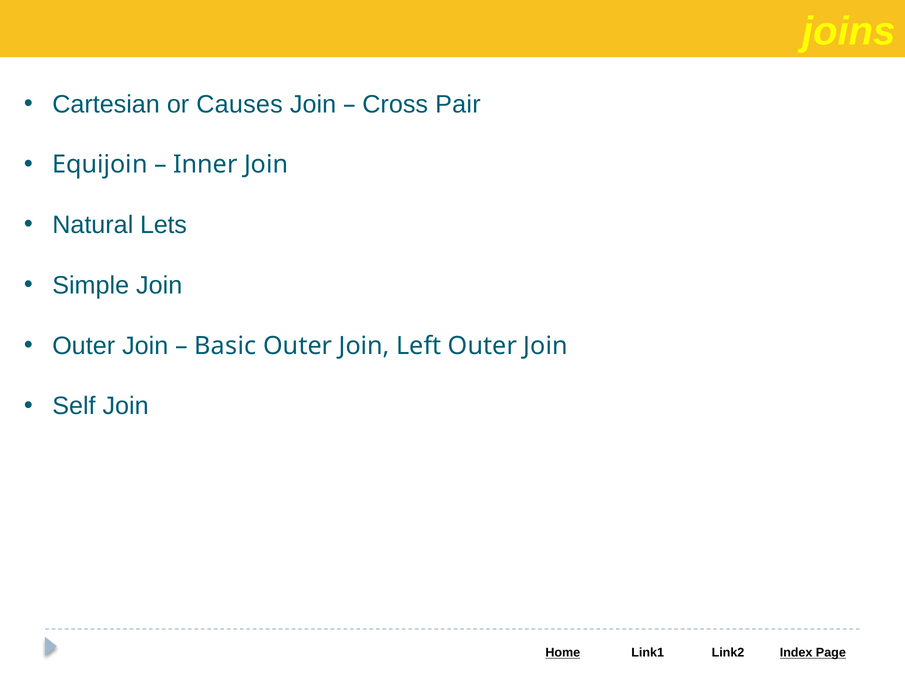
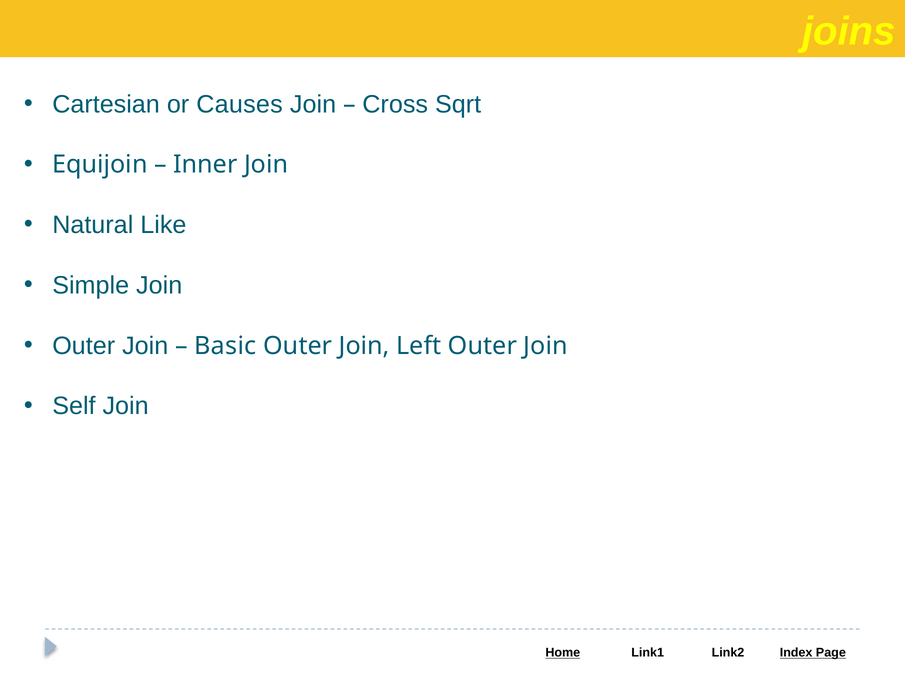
Pair: Pair -> Sqrt (458, 104)
Lets: Lets -> Like (163, 225)
